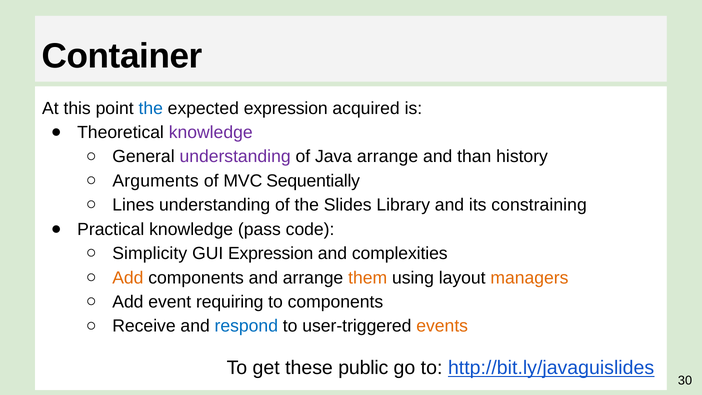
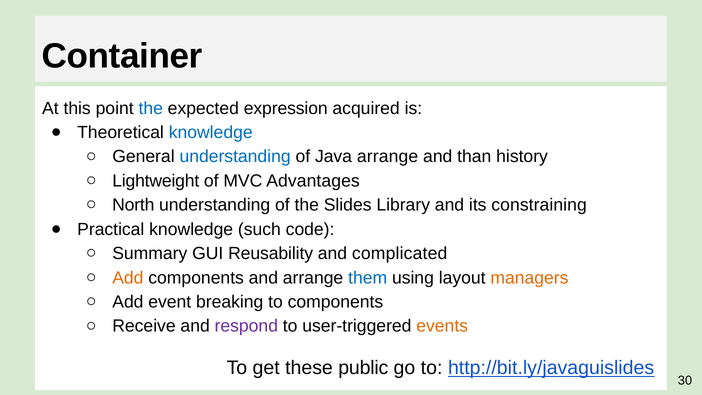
knowledge colour: purple -> blue (211, 132)
understanding colour: purple -> blue (235, 157)
Arguments: Arguments -> Lightweight (156, 181)
Sequentially: Sequentially -> Advantages (313, 181)
Lines: Lines -> North (133, 205)
pass: pass -> such (259, 229)
Simplicity: Simplicity -> Summary (150, 253)
GUI Expression: Expression -> Reusability (271, 253)
complexities: complexities -> complicated (400, 253)
them colour: orange -> blue (368, 278)
requiring: requiring -> breaking (230, 302)
respond colour: blue -> purple (246, 326)
